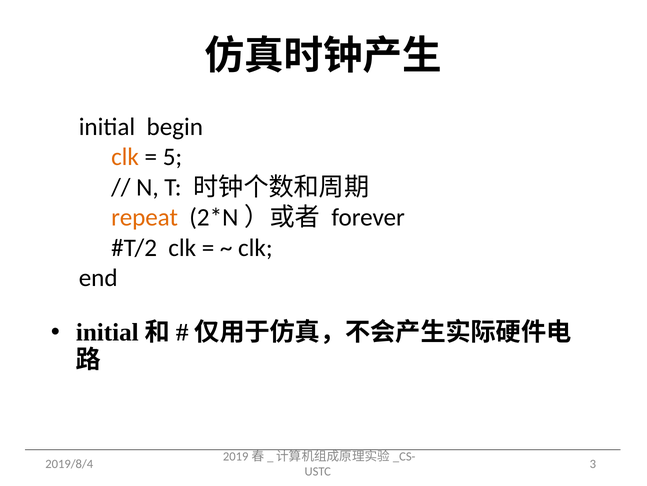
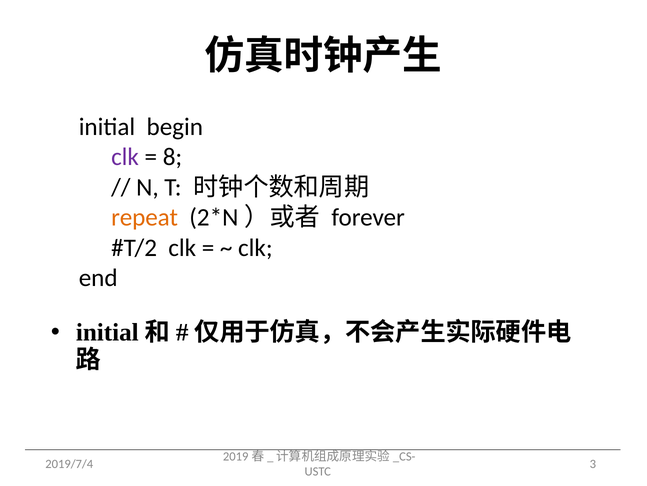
clk colour: orange -> purple (125, 157)
5: 5 -> 8 (172, 157)
2019/8/4: 2019/8/4 -> 2019/7/4 (69, 464)
